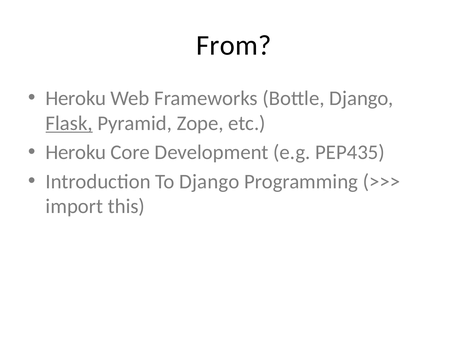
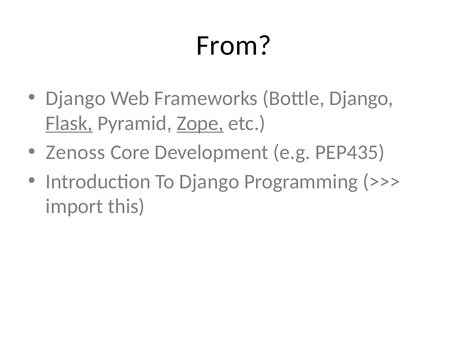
Heroku: Heroku -> Django (76, 98)
Zope underline: none -> present (200, 123)
Heroku: Heroku -> Zenoss (76, 152)
